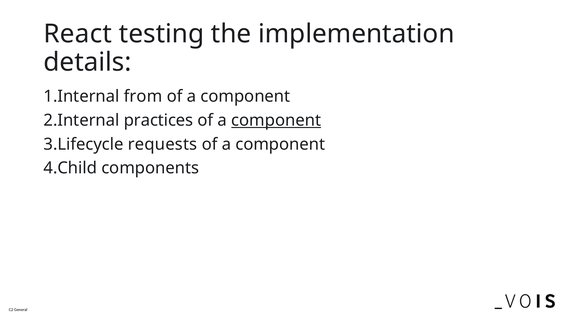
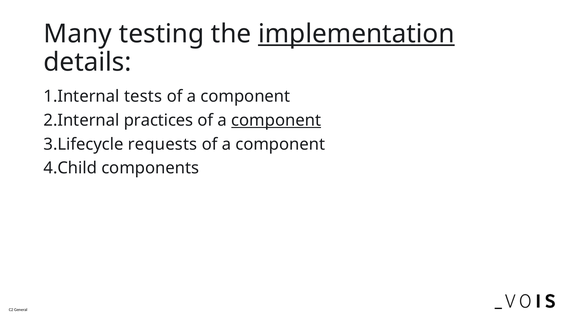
React: React -> Many (78, 34)
implementation underline: none -> present (356, 34)
from: from -> tests (143, 97)
